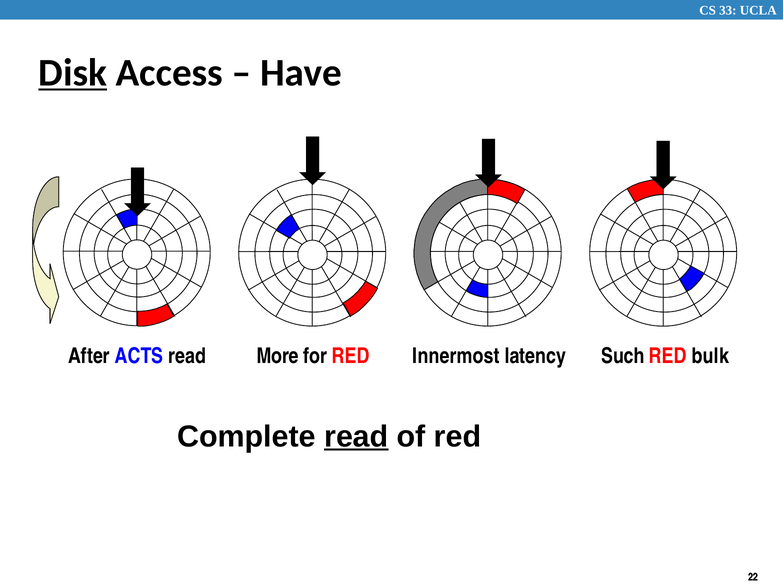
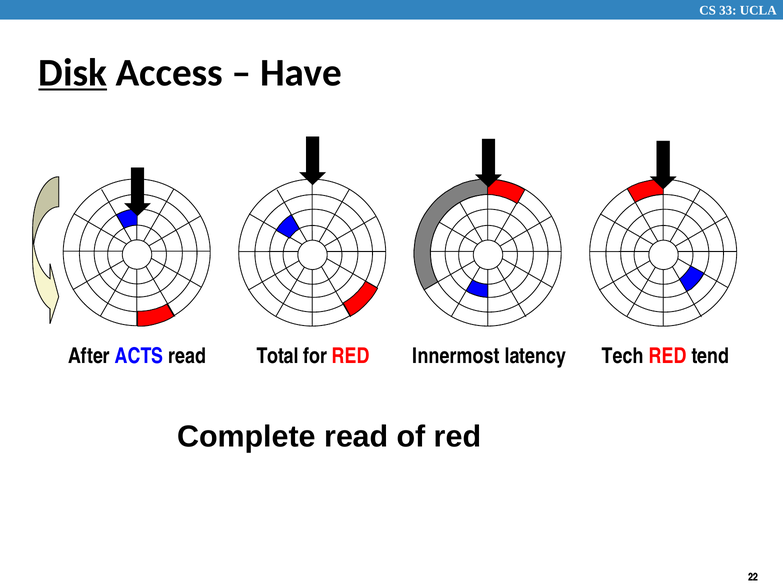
More: More -> Total (278, 356)
Such: Such -> Tech (623, 356)
bulk: bulk -> tend (710, 356)
read underline: present -> none (356, 437)
